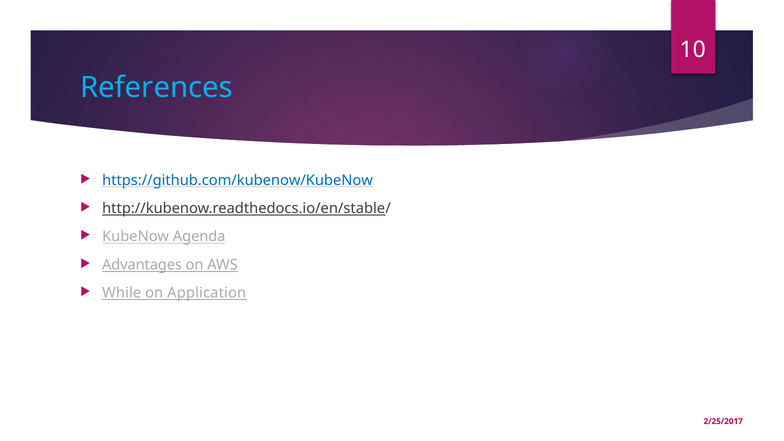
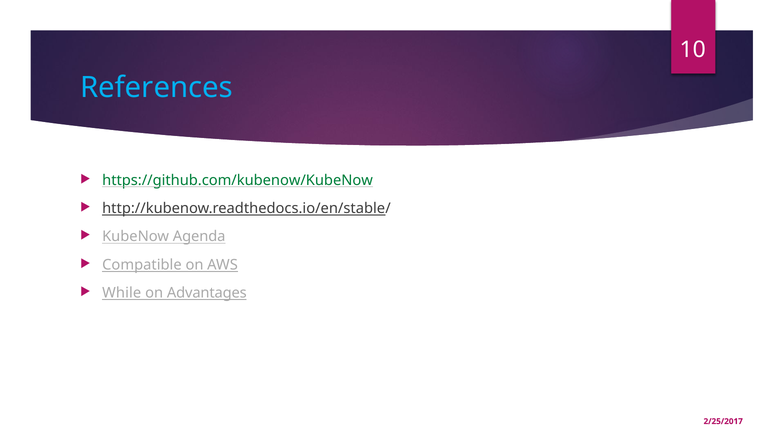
https://github.com/kubenow/KubeNow colour: blue -> green (238, 180)
Advantages: Advantages -> Compatible (142, 265)
Application: Application -> Advantages (207, 293)
